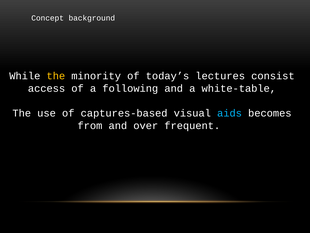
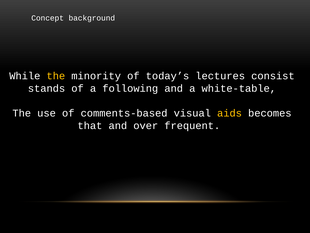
access: access -> stands (47, 88)
captures-based: captures-based -> comments-based (124, 113)
aids colour: light blue -> yellow (230, 113)
from: from -> that (90, 125)
